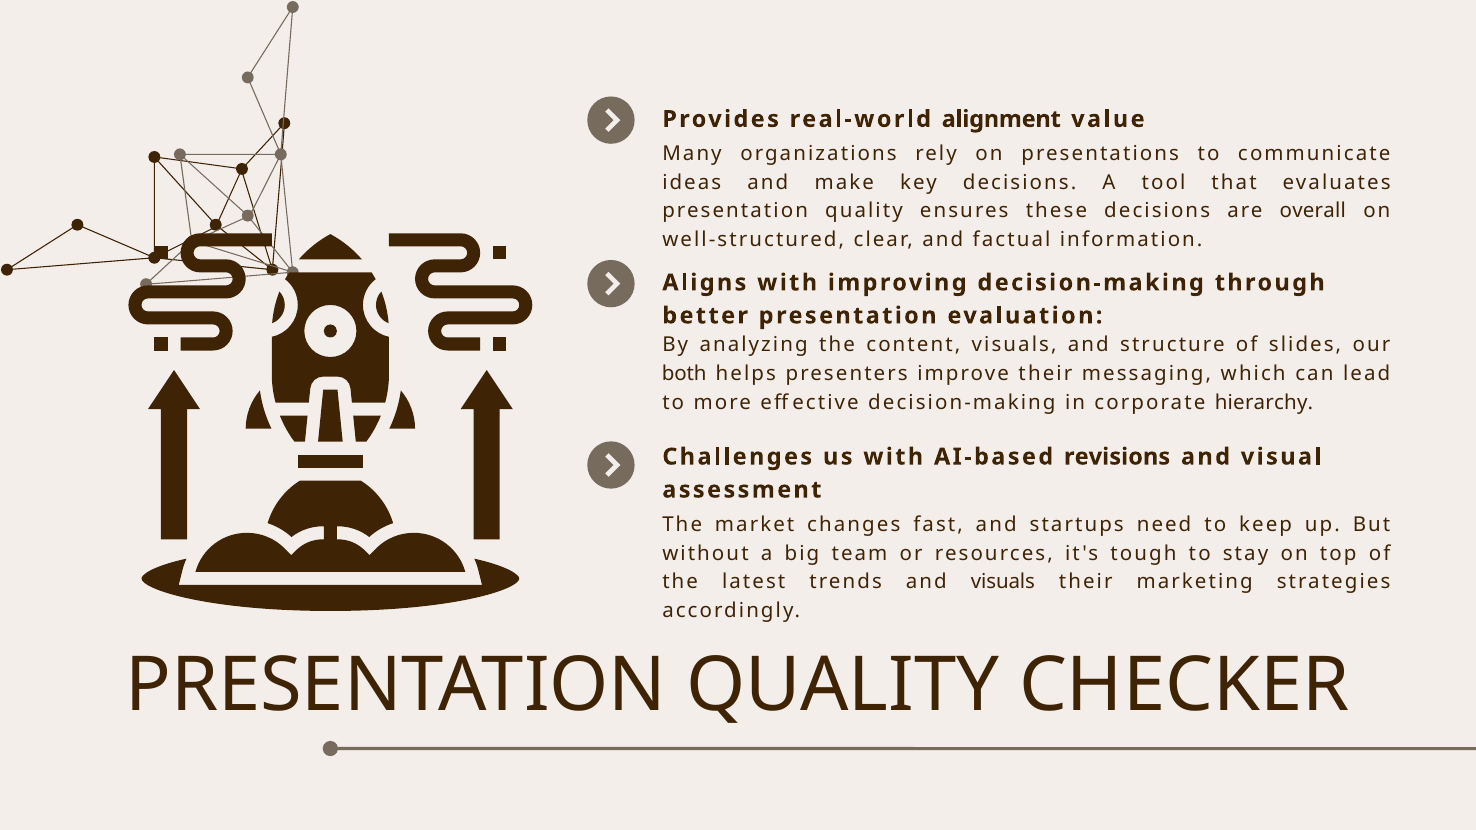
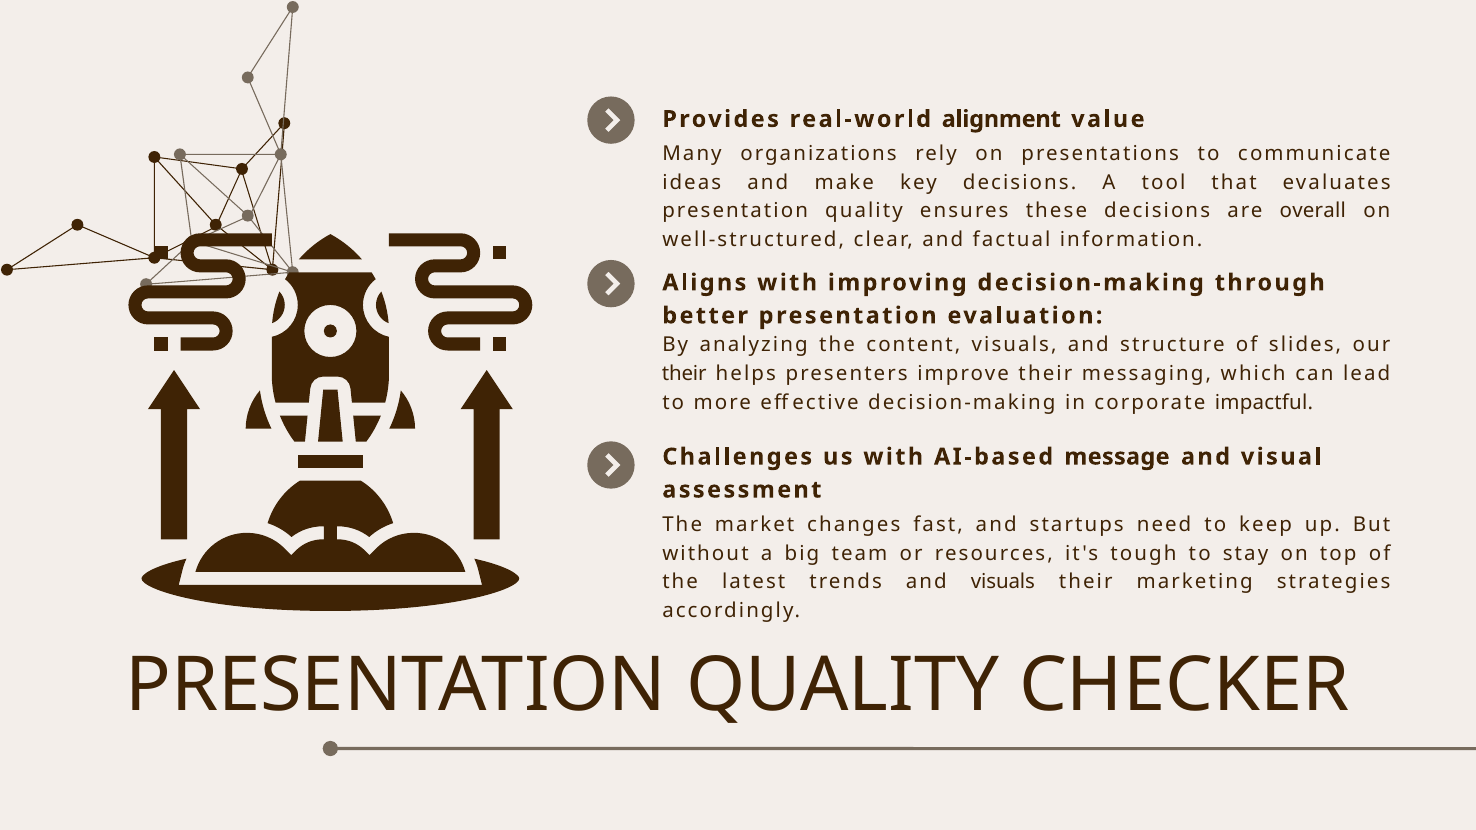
both: both -> their (684, 374)
hierarchy: hierarchy -> impactful (1264, 403)
revisions: revisions -> message (1117, 457)
